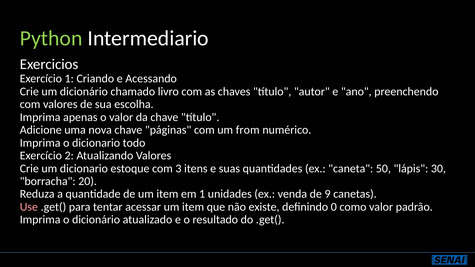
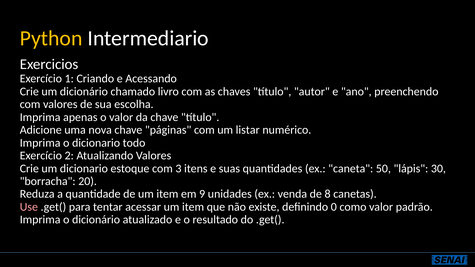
Python colour: light green -> yellow (51, 38)
from: from -> listar (248, 130)
em 1: 1 -> 9 (202, 194)
9: 9 -> 8 (328, 194)
